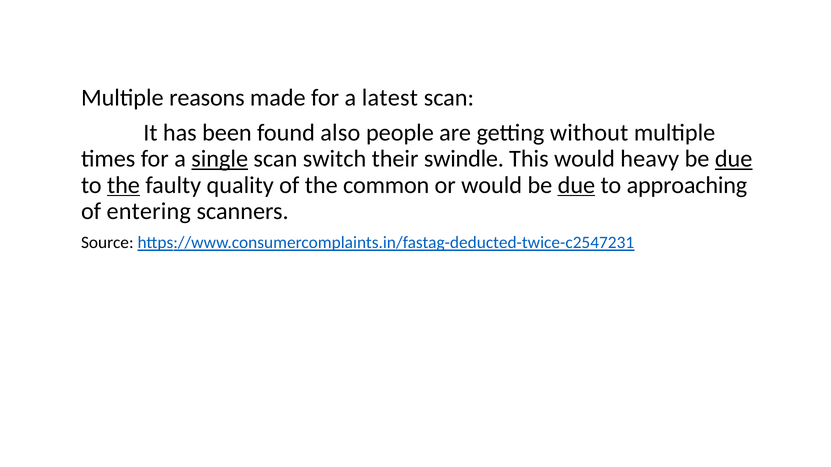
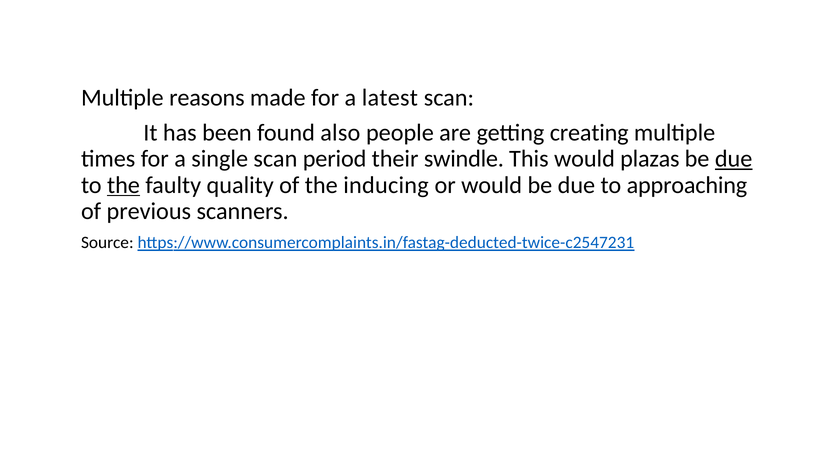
without: without -> creating (589, 133)
single underline: present -> none (220, 159)
switch: switch -> period (335, 159)
heavy: heavy -> plazas (650, 159)
common: common -> inducing (386, 185)
due underline: present -> none (576, 185)
entering: entering -> previous (149, 211)
